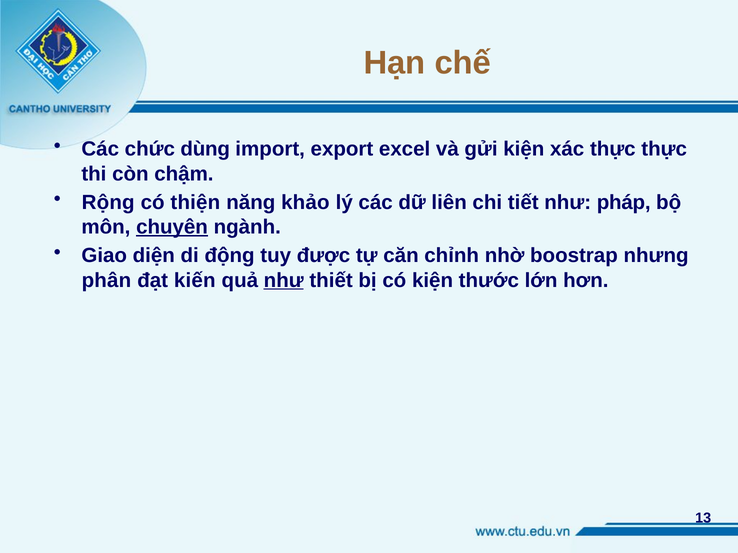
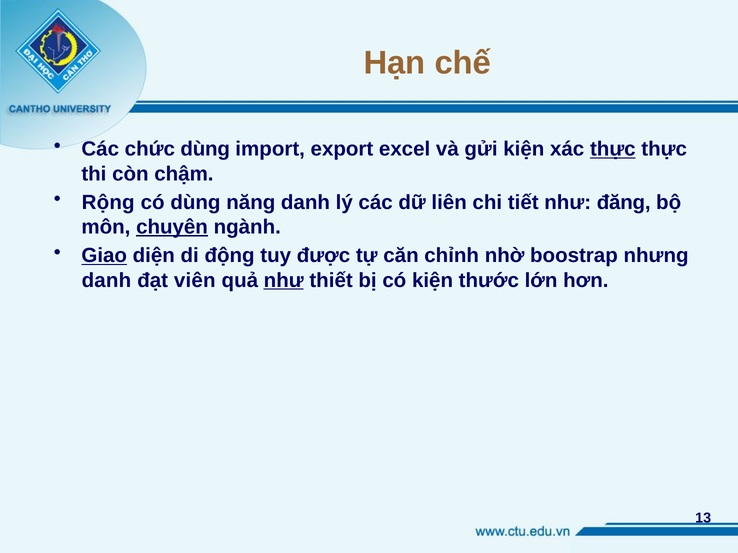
thực underline: none -> present (613, 149)
có thiện: thiện -> dùng (195, 203)
năng khảo: khảo -> danh (305, 203)
pháp: pháp -> đăng (624, 203)
Giao underline: none -> present (104, 256)
phân: phân -> danh (106, 281)
kiến: kiến -> viên (195, 281)
